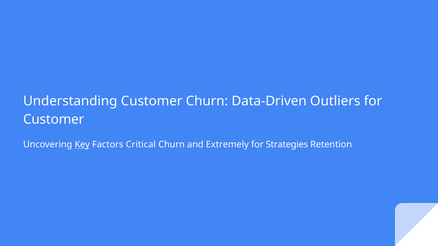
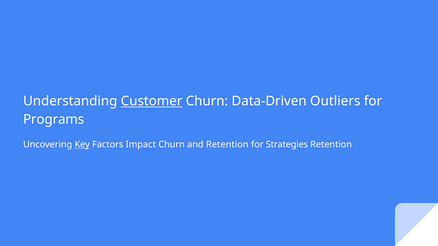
Customer underline: none -> present (152, 101)
Customer: Customer -> Programs (54, 120)
Critical: Critical -> Impact (141, 145)
and Extremely: Extremely -> Retention (227, 145)
